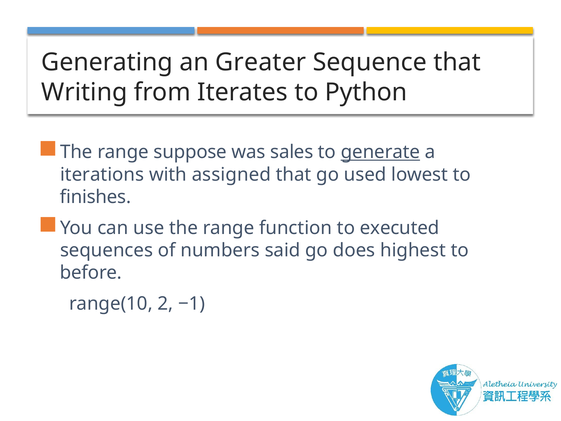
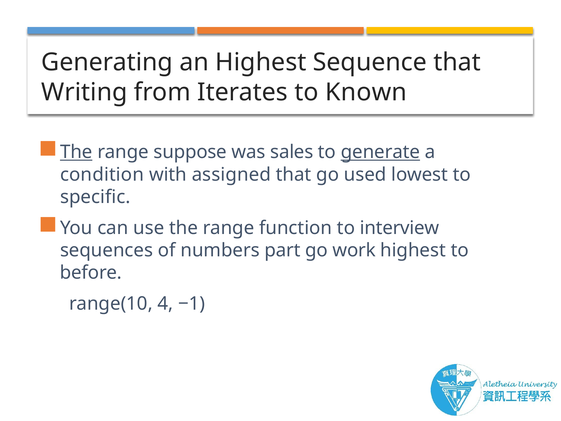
an Greater: Greater -> Highest (261, 62)
Python: Python -> Known (366, 92)
The underline: none -> present (76, 152)
iterations: iterations -> condition (102, 174)
finishes: finishes -> specific (95, 197)
executed: executed -> interview (400, 228)
said: said -> part (283, 250)
does: does -> work (354, 250)
2: 2 -> 4 (165, 304)
